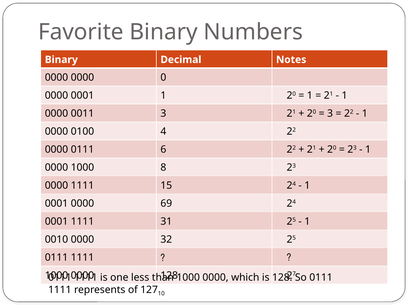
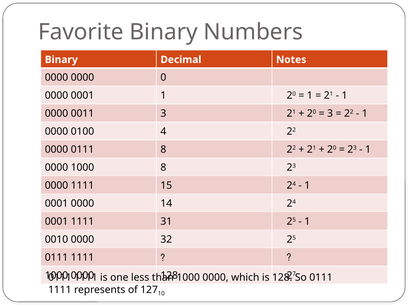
0111 6: 6 -> 8 (163, 150)
69: 69 -> 14 (166, 203)
